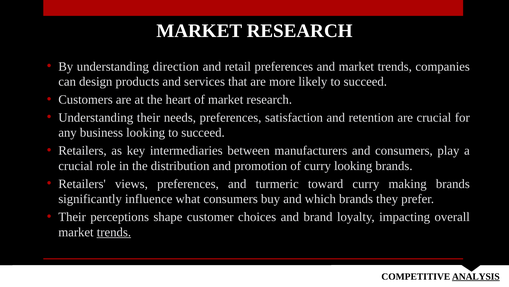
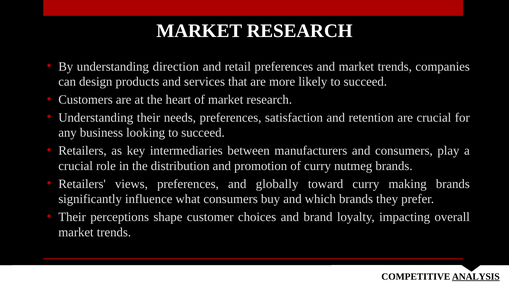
curry looking: looking -> nutmeg (353, 166)
turmeric: turmeric -> globally (277, 183)
trends underline: present -> none (114, 232)
